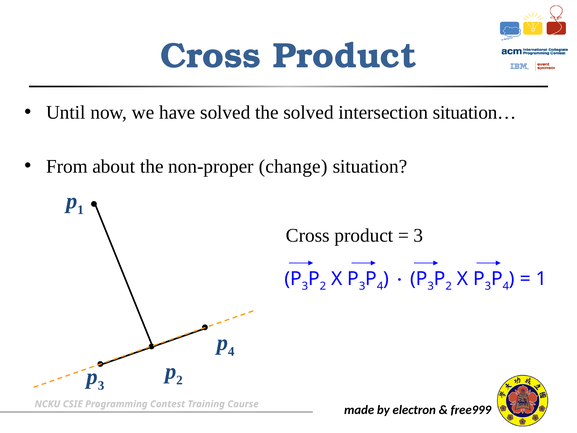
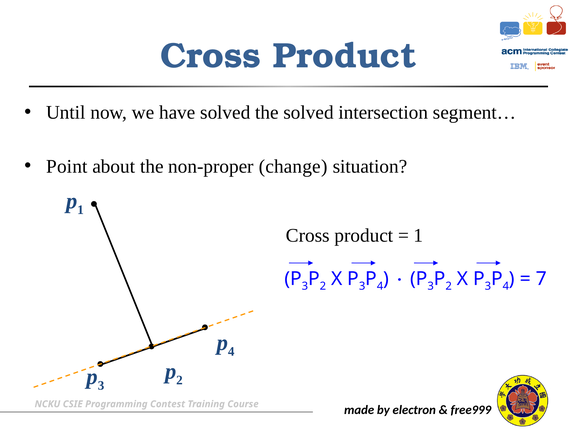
situation…: situation… -> segment… (475, 112)
From: From -> Point (67, 166)
3: 3 -> 1 (418, 235)
1: 1 -> 7 (541, 279)
